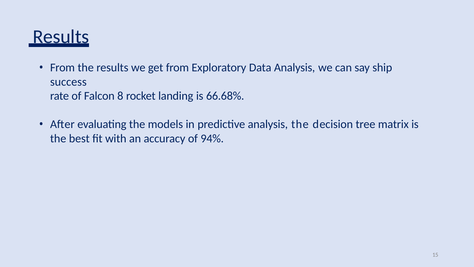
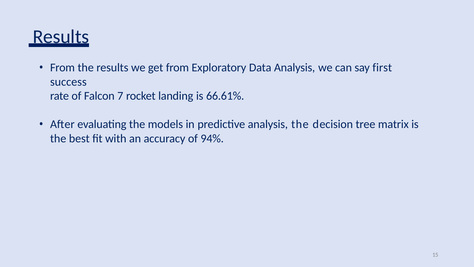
ship: ship -> first (382, 68)
8: 8 -> 7 (120, 96)
66.68%: 66.68% -> 66.61% (225, 96)
